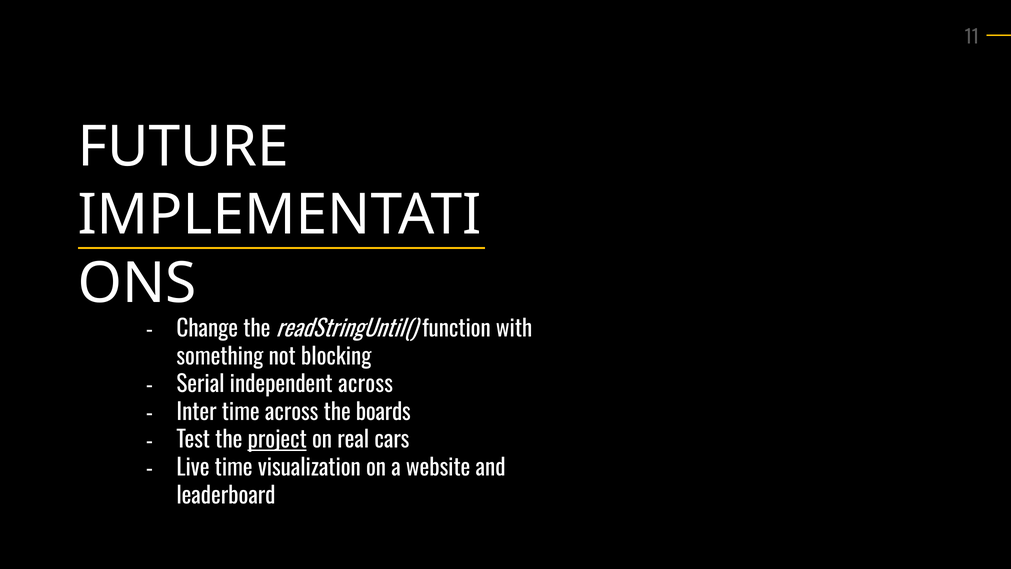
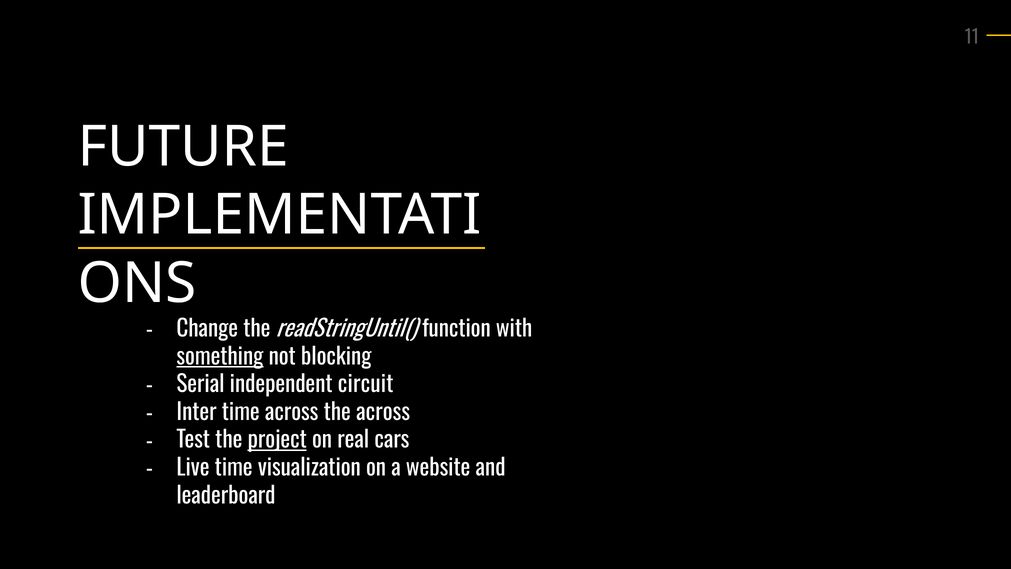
something underline: none -> present (220, 357)
independent across: across -> circuit (366, 384)
the boards: boards -> across (383, 412)
